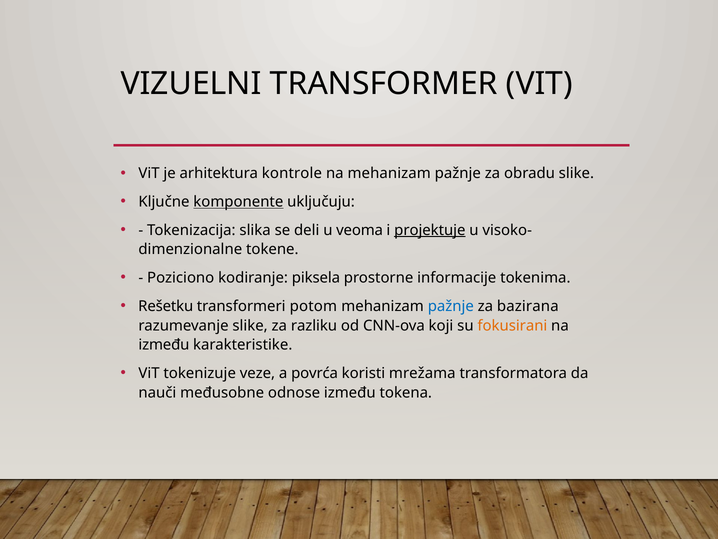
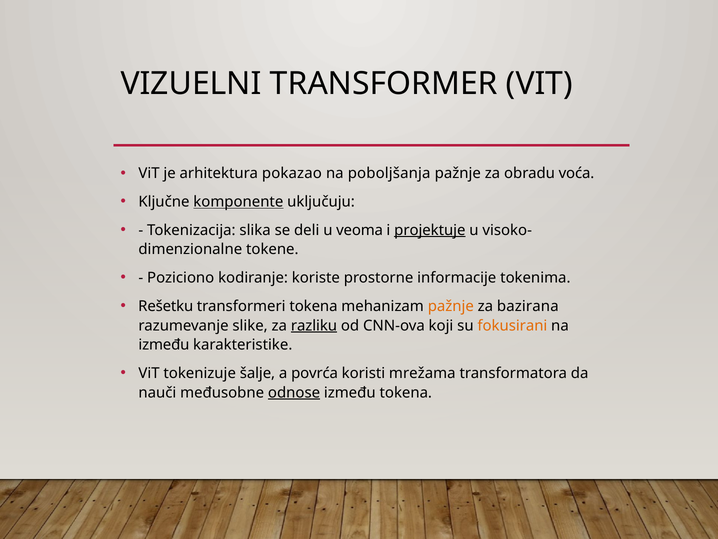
kontrole: kontrole -> pokazao (292, 173)
na mehanizam: mehanizam -> poboljšanja (389, 173)
obradu slike: slike -> voća (576, 173)
piksela: piksela -> koriste (316, 278)
transformeri potom: potom -> tokena (313, 306)
pažnje colour: blue -> orange (451, 306)
razliku underline: none -> present (314, 325)
veze: veze -> šalje (257, 373)
odnose underline: none -> present (294, 392)
